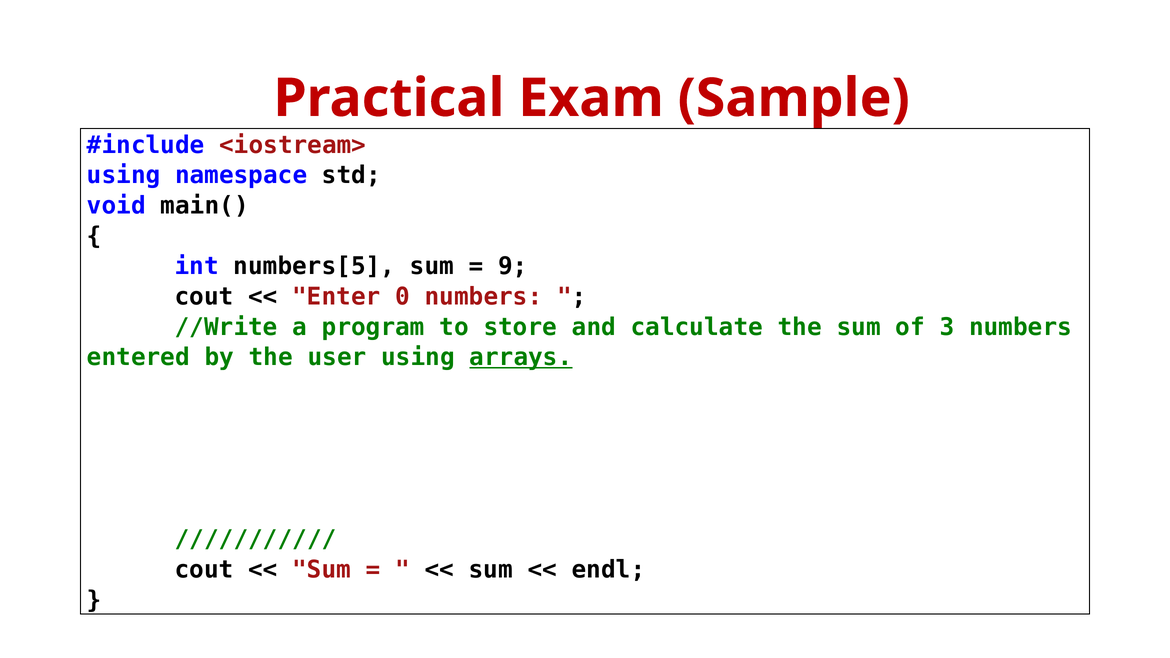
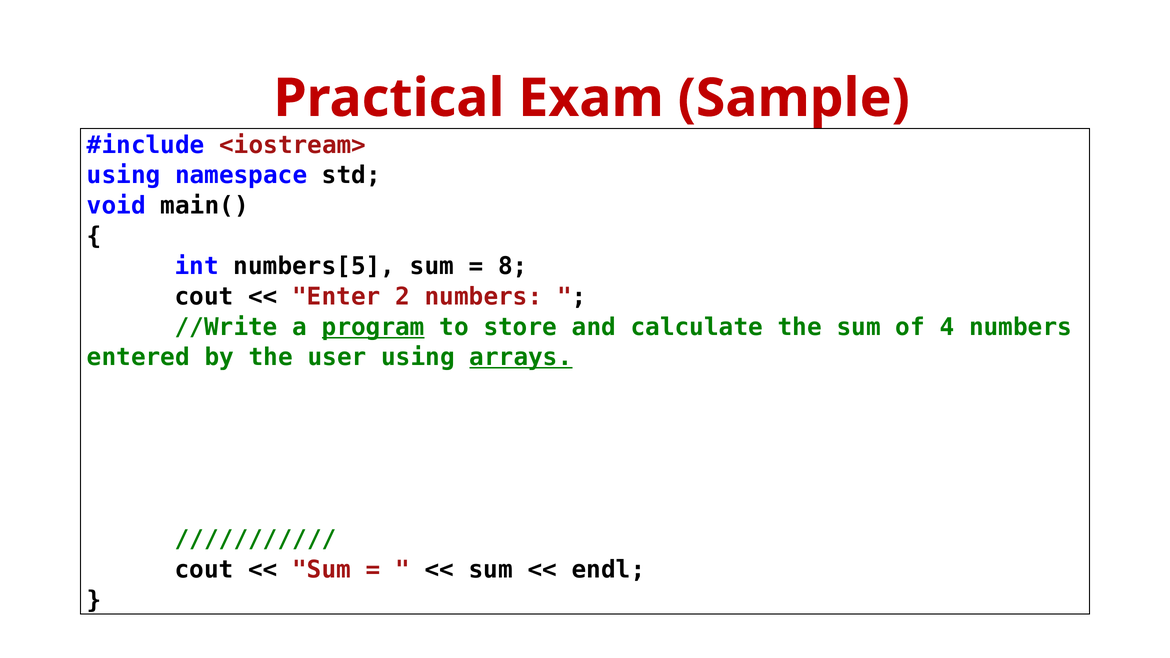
9: 9 -> 8 (513, 266)
0: 0 -> 2 (403, 297)
program underline: none -> present (373, 327)
3: 3 -> 4 (947, 327)
